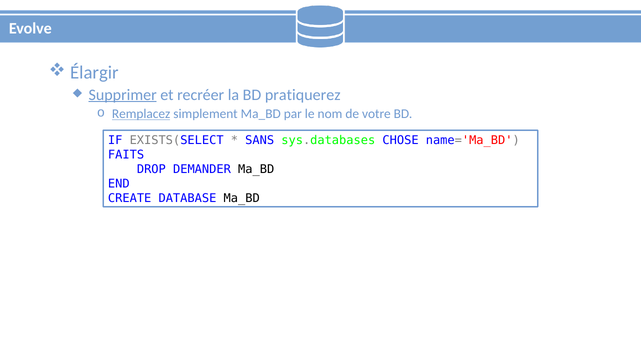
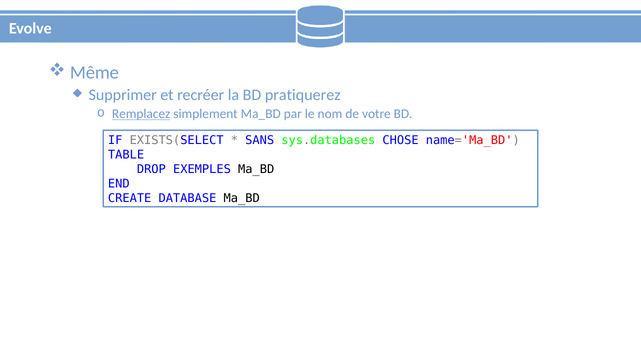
Élargir: Élargir -> Même (94, 73)
Supprimer underline: present -> none (123, 95)
FAITS: FAITS -> TABLE (126, 155)
DEMANDER: DEMANDER -> EXEMPLES (202, 170)
